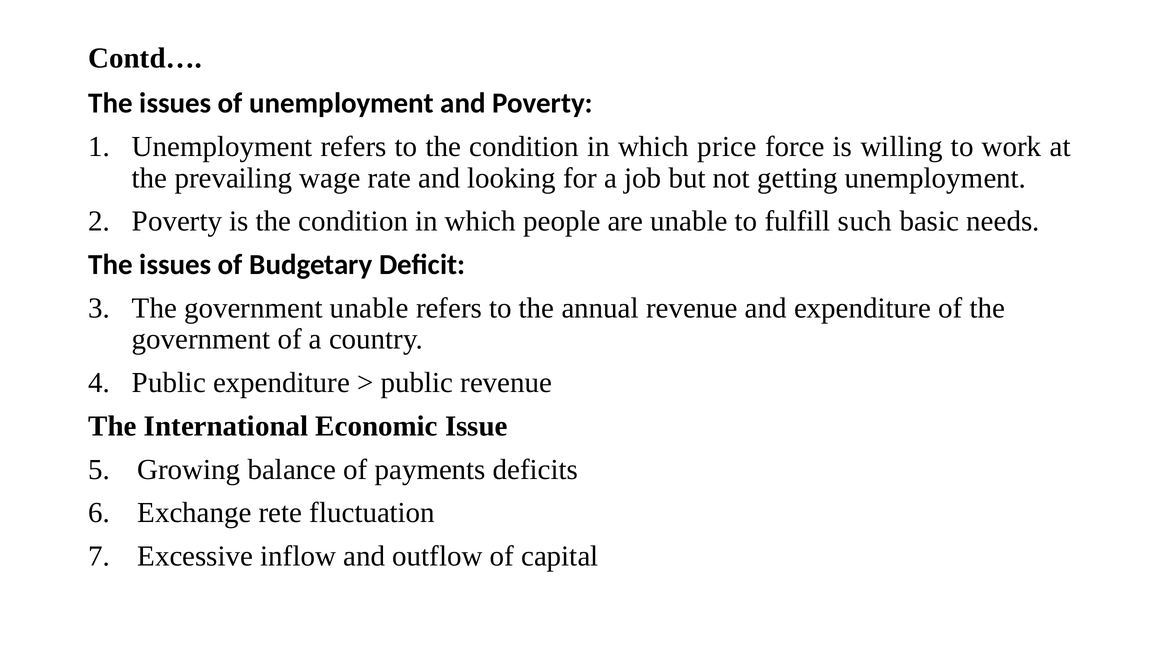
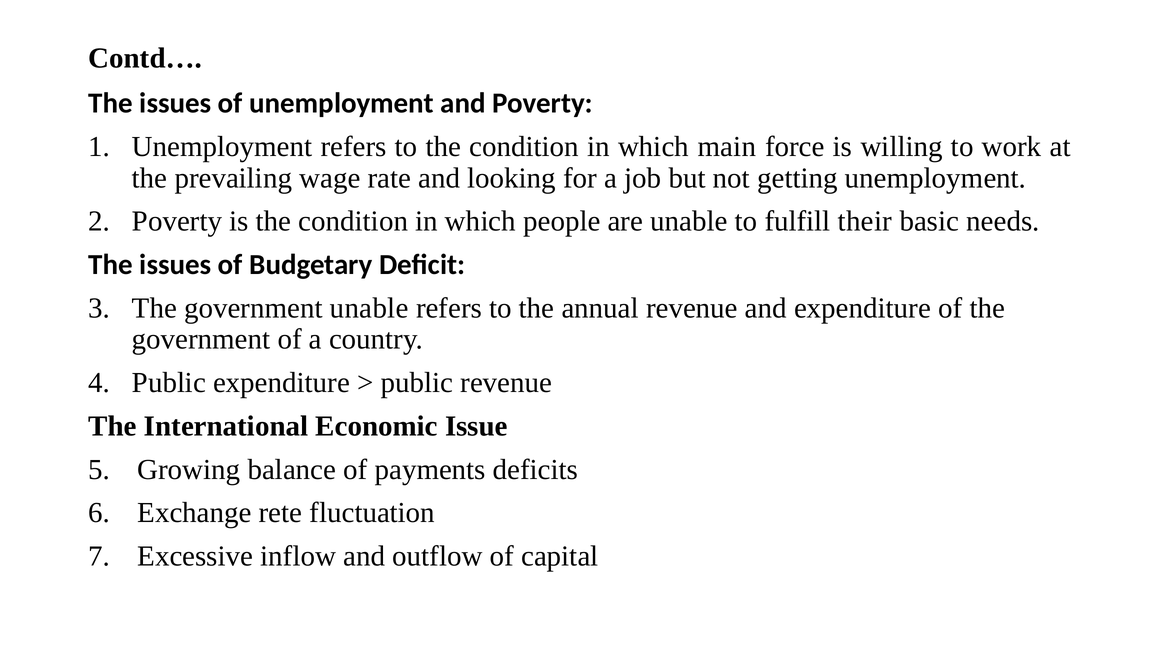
price: price -> main (727, 147)
such: such -> their (865, 222)
